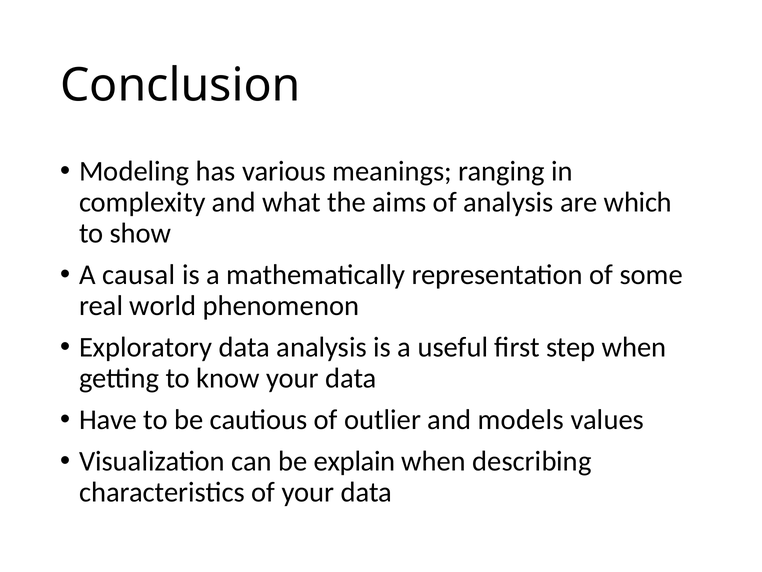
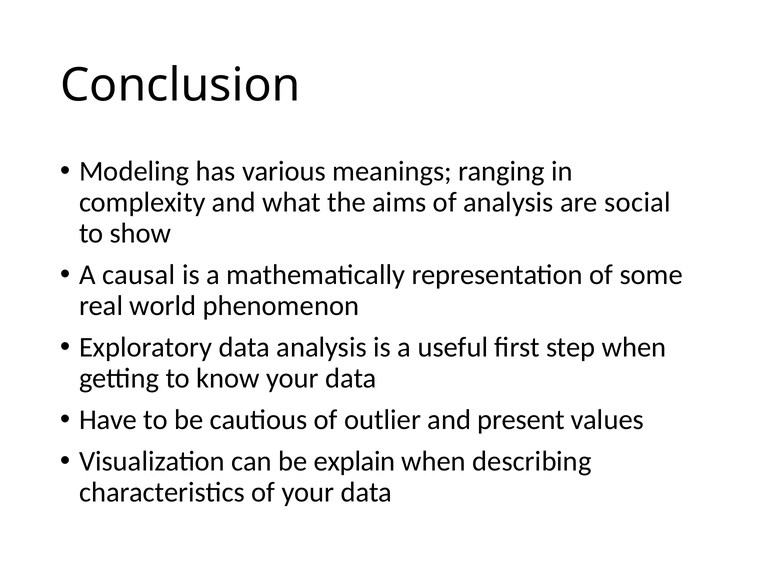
which: which -> social (638, 202)
models: models -> present (521, 419)
